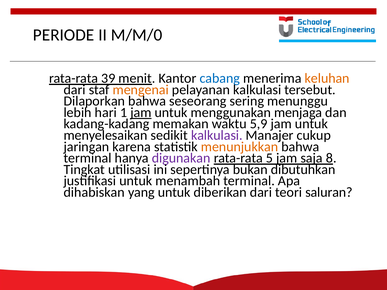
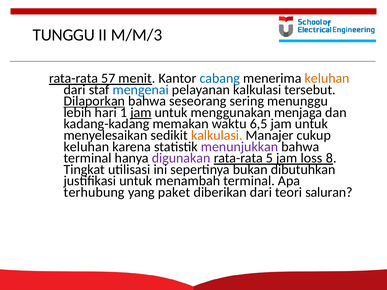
PERIODE: PERIODE -> TUNGGU (64, 35)
M/M/0: M/M/0 -> M/M/3 (137, 35)
39: 39 -> 57 (108, 78)
mengenai colour: orange -> blue (141, 90)
Dilaporkan underline: none -> present (94, 101)
5,9: 5,9 -> 6,5 (259, 124)
kalkulasi colour: purple -> orange (217, 135)
jaringan: jaringan -> keluhan (86, 147)
menunjukkan colour: orange -> purple (240, 147)
saja: saja -> loss (311, 158)
dihabiskan: dihabiskan -> terhubung (94, 192)
yang untuk: untuk -> paket (174, 192)
